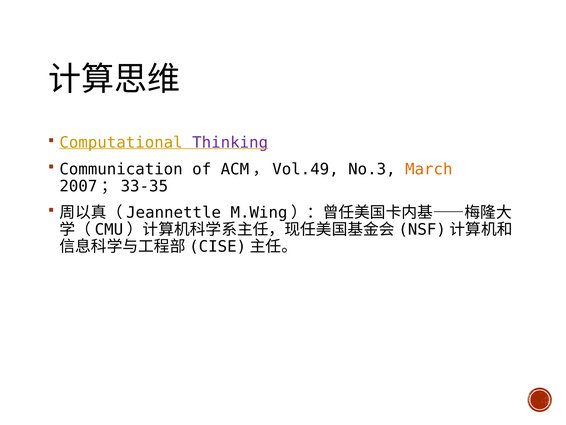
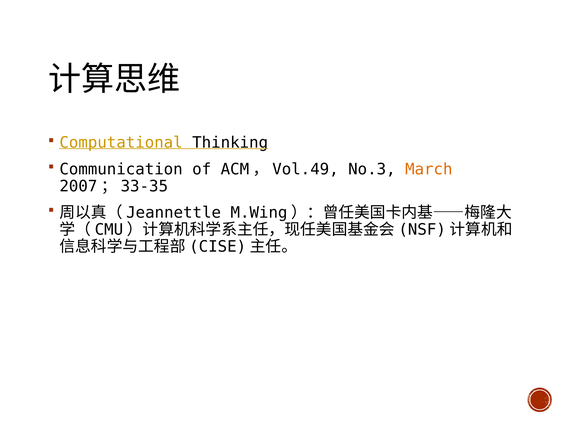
Thinking colour: purple -> black (230, 143)
